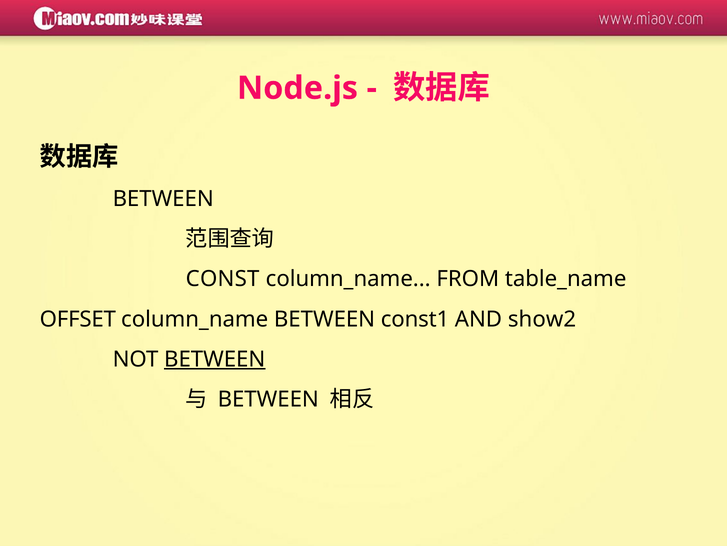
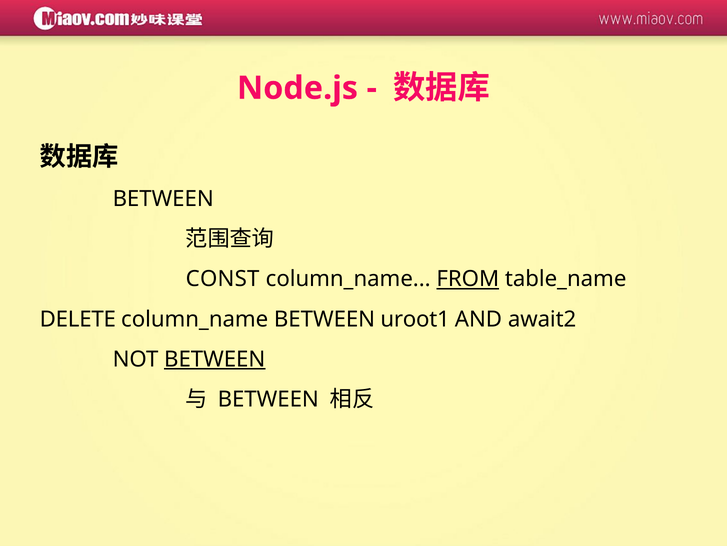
FROM underline: none -> present (468, 279)
OFFSET: OFFSET -> DELETE (78, 319)
const1: const1 -> uroot1 (415, 319)
show2: show2 -> await2 (542, 319)
